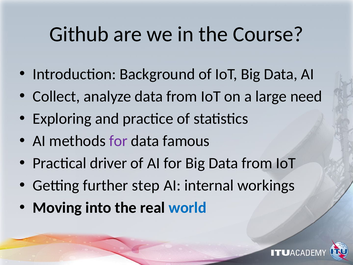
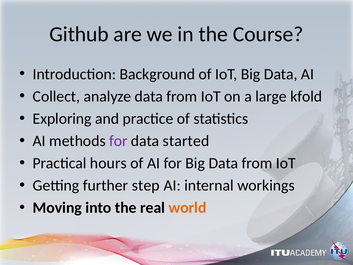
need: need -> kfold (306, 96)
famous: famous -> started (186, 141)
driver: driver -> hours (108, 163)
world colour: blue -> orange (188, 208)
